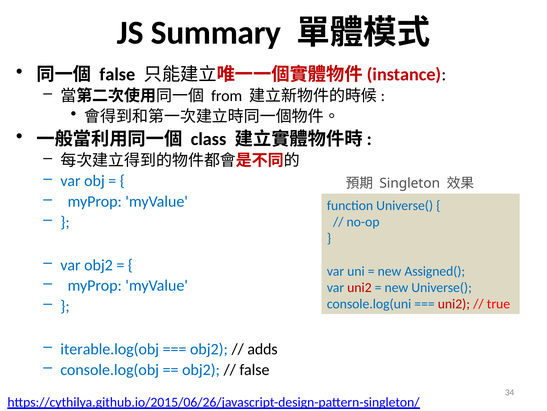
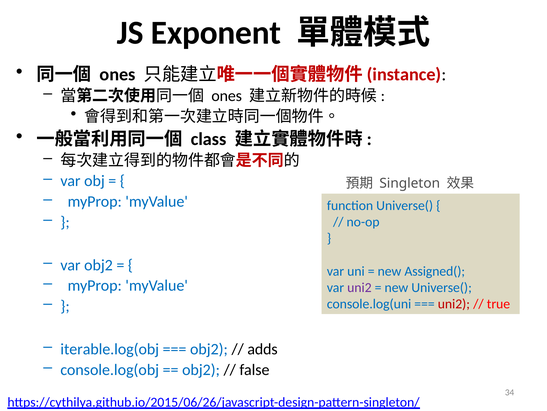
Summary: Summary -> Exponent (216, 33)
false: false -> ones (118, 74)
from: from -> ones (227, 96)
uni2 colour: red -> purple (359, 287)
